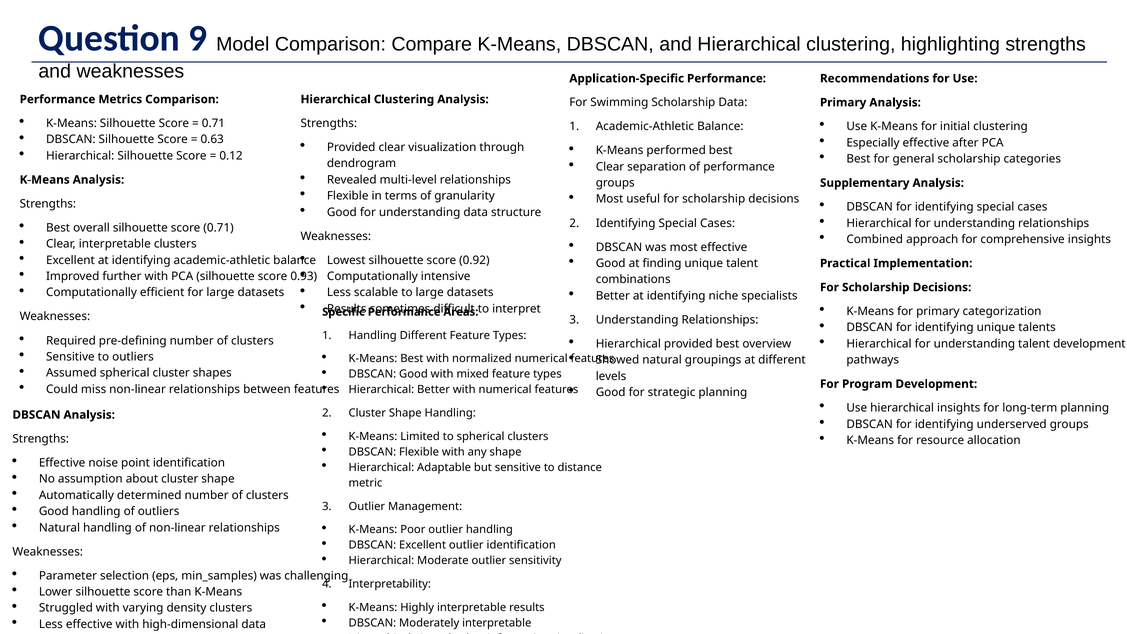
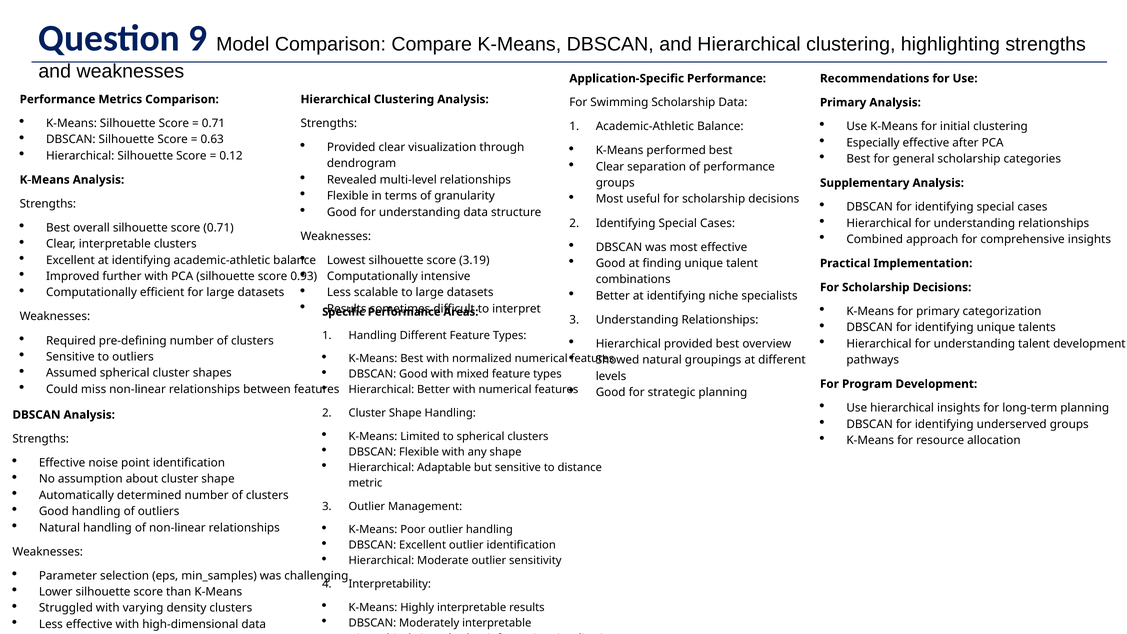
0.92: 0.92 -> 3.19 (474, 260)
